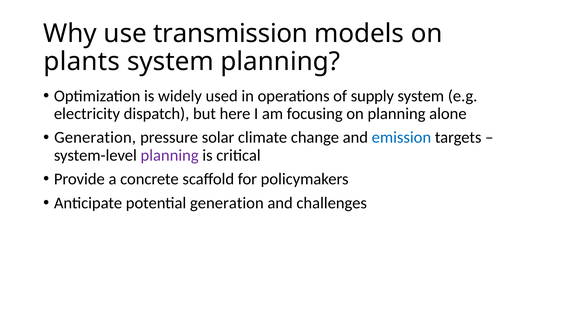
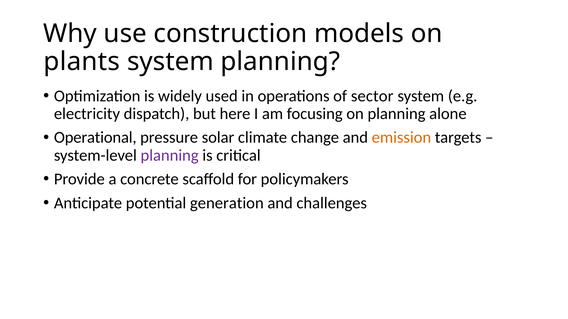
transmission: transmission -> construction (230, 34)
supply: supply -> sector (372, 96)
Generation: Generation -> Operational (95, 138)
emission colour: blue -> orange (401, 138)
